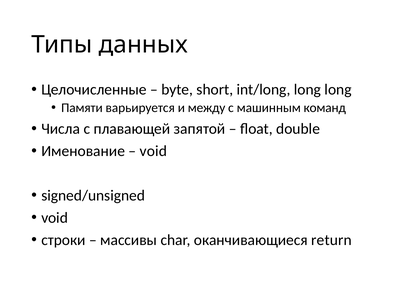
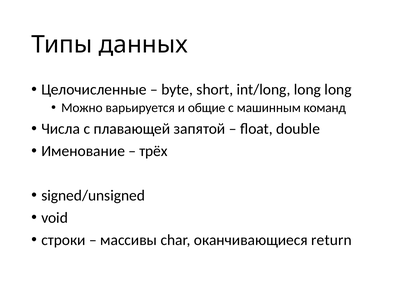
Памяти: Памяти -> Можно (82, 108)
между: между -> общие (207, 108)
void: void -> трёх (153, 151)
